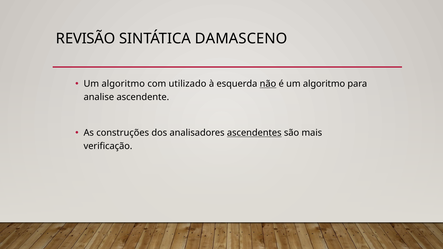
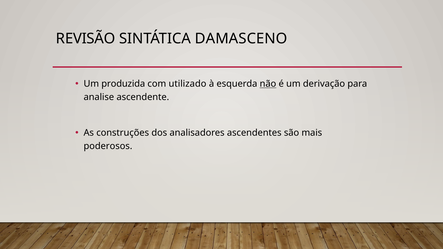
algoritmo: algoritmo -> produzida (123, 84)
é um algoritmo: algoritmo -> derivação (324, 84)
ascendentes underline: present -> none (254, 133)
verificação: verificação -> poderosos (108, 146)
